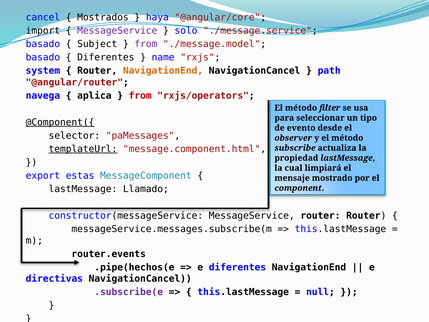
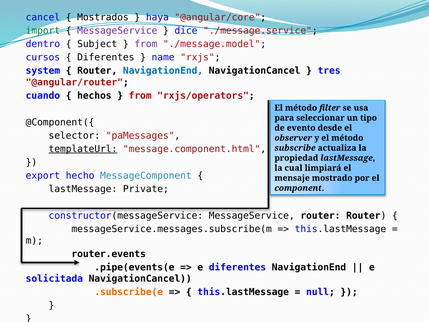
import colour: black -> green (43, 31)
solo: solo -> dice (186, 31)
basado: basado -> dentro (43, 44)
basado: basado -> cursos (43, 57)
NavigationEnd colour: orange -> blue (163, 71)
path: path -> tres (329, 71)
navega: navega -> cuando (43, 96)
aplica: aplica -> hechos (94, 96)
@Component({ underline: present -> none (60, 122)
estas: estas -> hecho (80, 176)
Llamado: Llamado -> Private (146, 189)
.pipe(hechos(e: .pipe(hechos(e -> .pipe(events(e (134, 267)
directivas: directivas -> solicitada (54, 279)
.subscribe(e colour: purple -> orange (129, 292)
